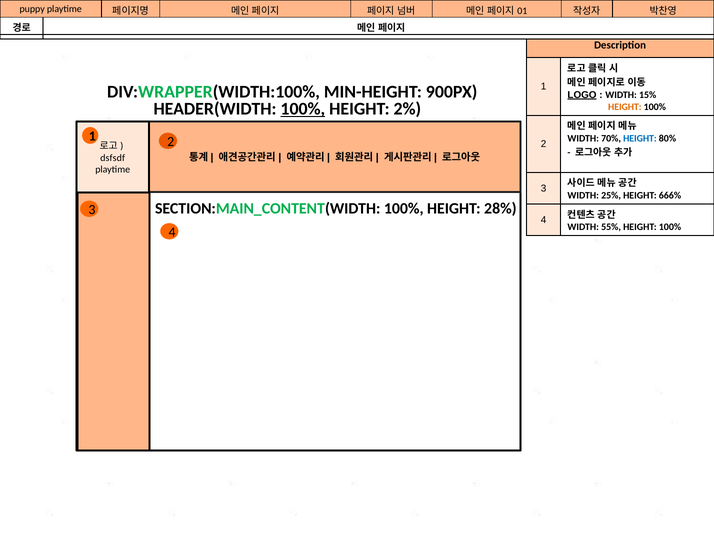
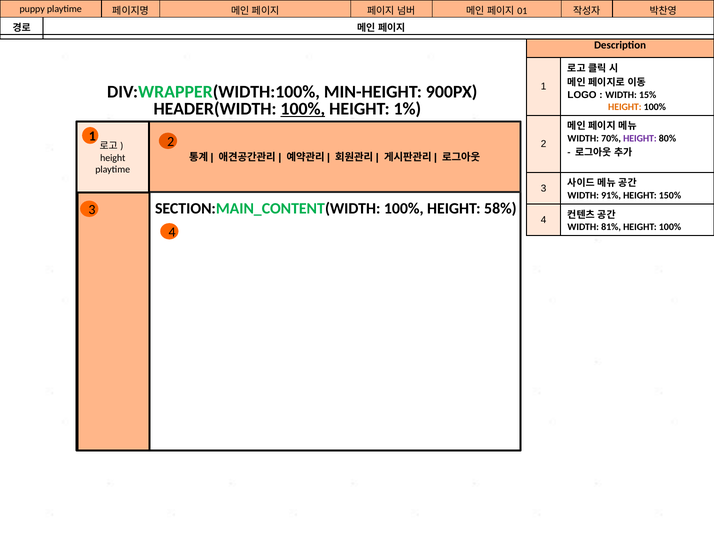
LOGO underline: present -> none (582, 95)
2%: 2% -> 1% (407, 109)
HEIGHT colour: blue -> purple (640, 139)
dsfsdf: dsfsdf -> height (113, 158)
25%: 25% -> 91% (611, 196)
666%: 666% -> 150% (670, 196)
28%: 28% -> 58% (500, 209)
55%: 55% -> 81% (611, 227)
